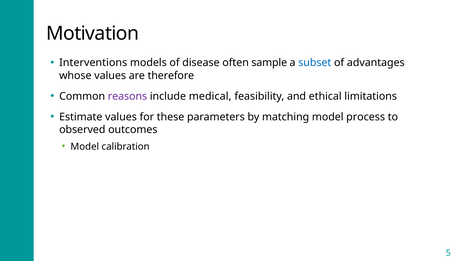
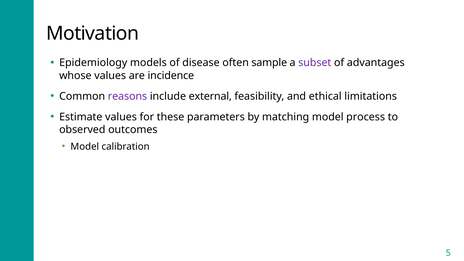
Interventions: Interventions -> Epidemiology (93, 63)
subset colour: blue -> purple (315, 63)
therefore: therefore -> incidence (171, 76)
medical: medical -> external (210, 96)
